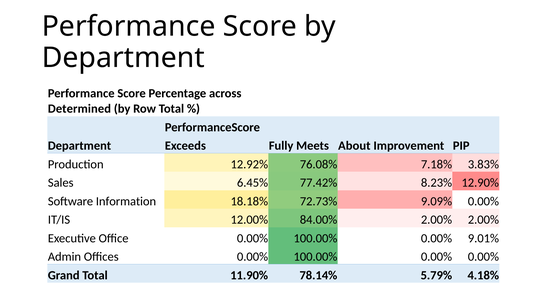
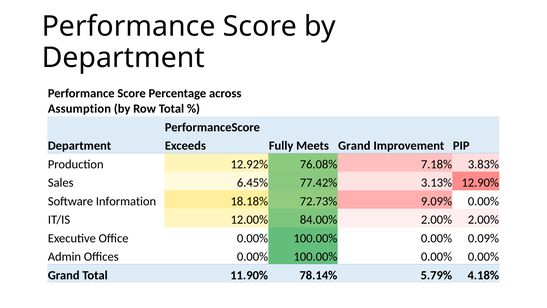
Determined: Determined -> Assumption (79, 109)
Meets About: About -> Grand (354, 146)
8.23%: 8.23% -> 3.13% (437, 183)
9.01%: 9.01% -> 0.09% (483, 238)
